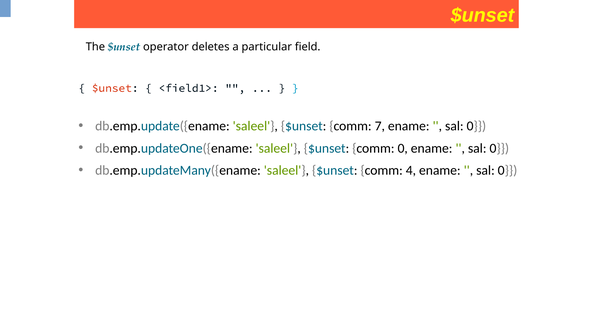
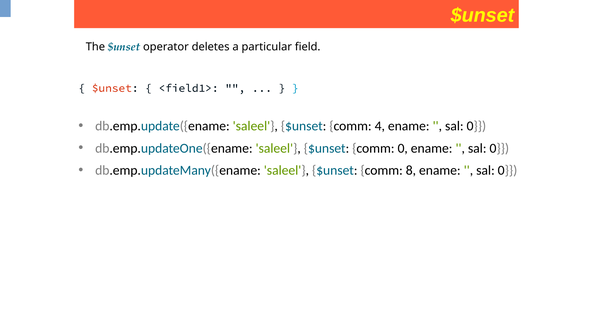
7: 7 -> 4 (380, 126)
4: 4 -> 8 (411, 170)
